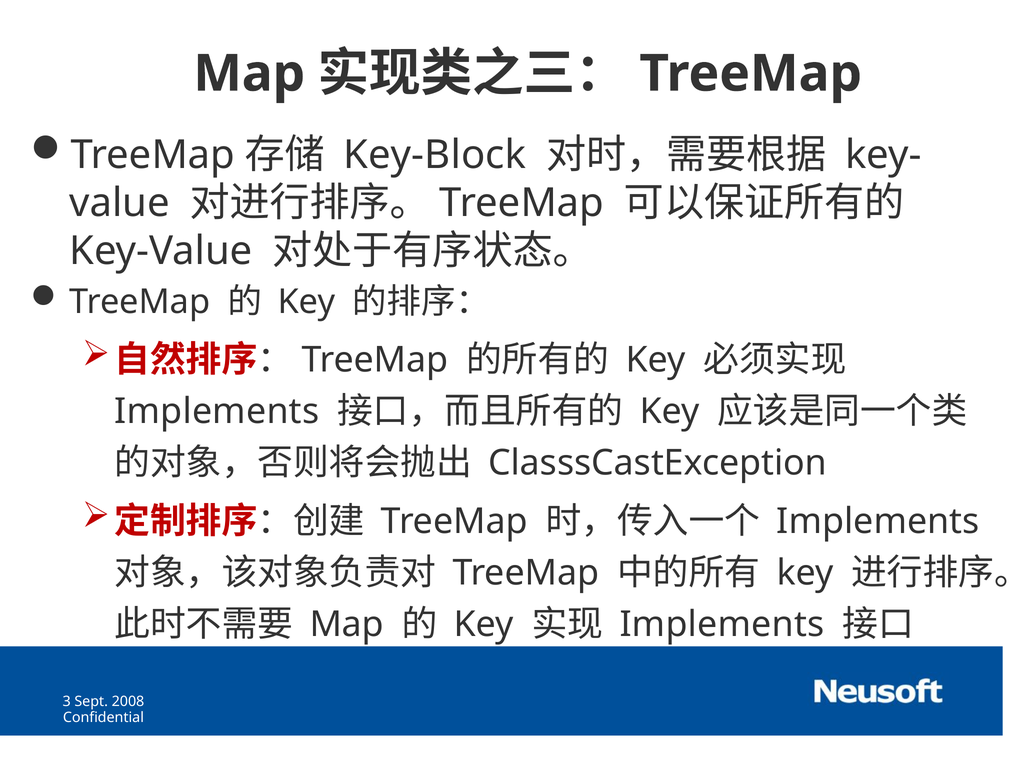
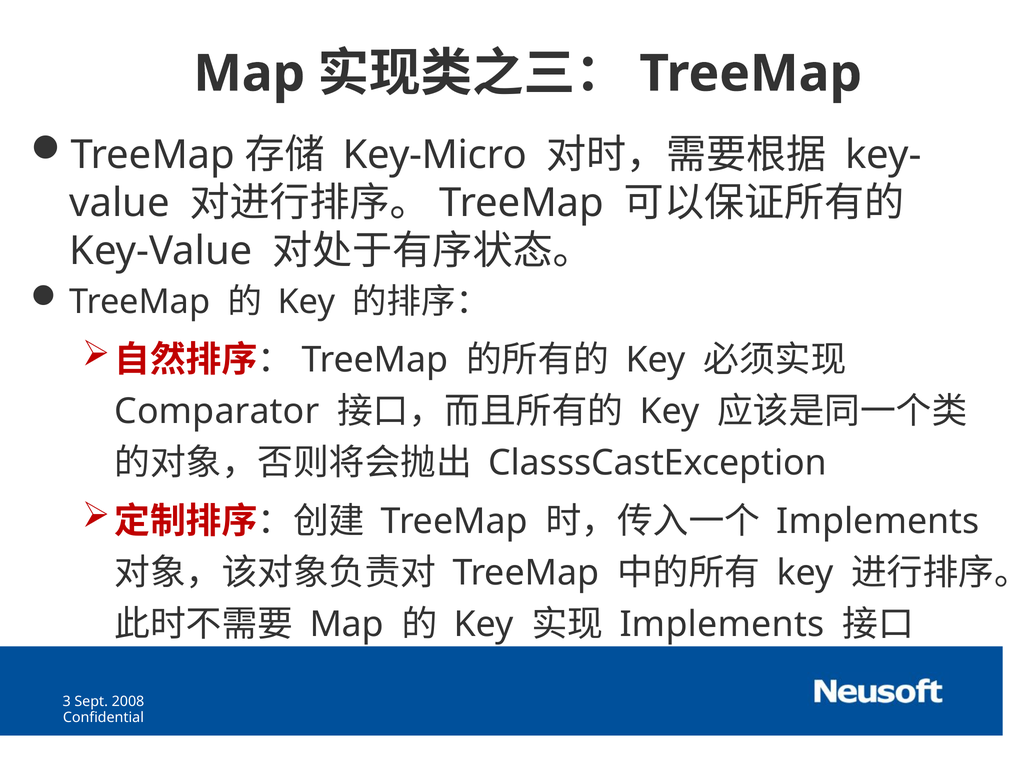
Key-Block: Key-Block -> Key-Micro (435, 155)
Implements: Implements -> Comparator (217, 411)
